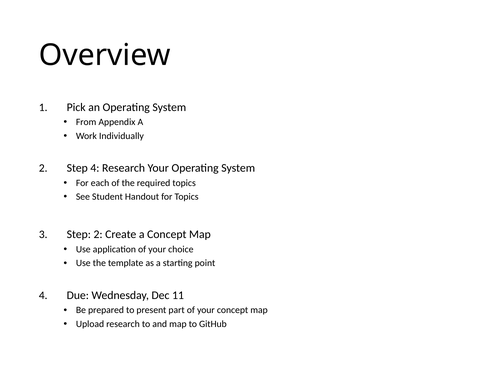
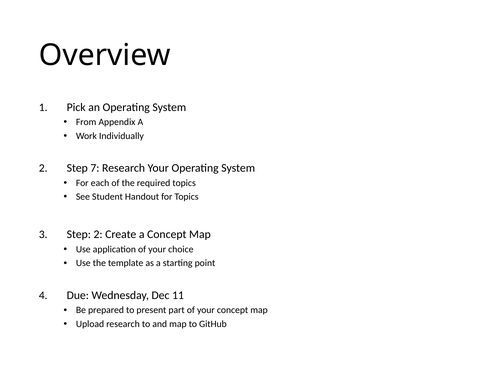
Step 4: 4 -> 7 (95, 168)
